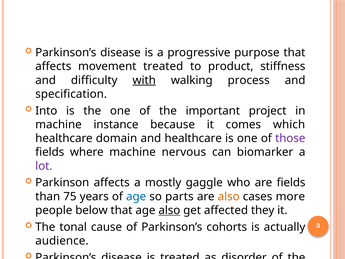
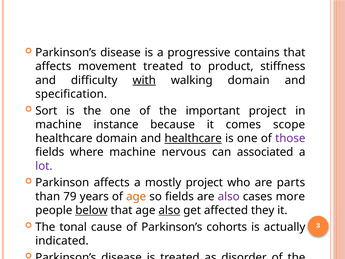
purpose: purpose -> contains (257, 53)
walking process: process -> domain (249, 80)
Into: Into -> Sort (46, 111)
comes which: which -> scope (289, 124)
healthcare underline: none -> present (193, 138)
biomarker: biomarker -> associated (265, 152)
mostly gaggle: gaggle -> project (204, 182)
are fields: fields -> parts (291, 182)
75: 75 -> 79 (70, 196)
age colour: blue -> orange (136, 196)
so parts: parts -> fields (179, 196)
also colour: orange -> purple (229, 196)
below underline: none -> present (91, 210)
audience: audience -> indicated (62, 241)
